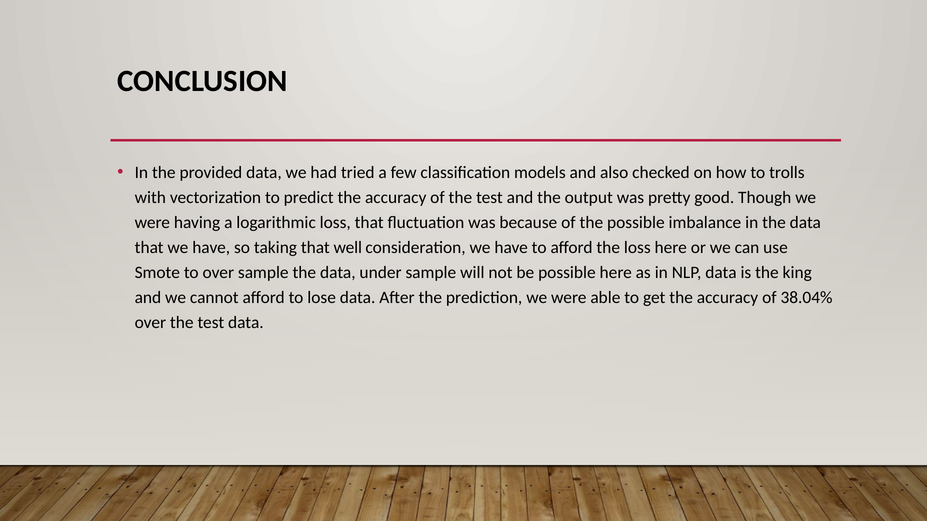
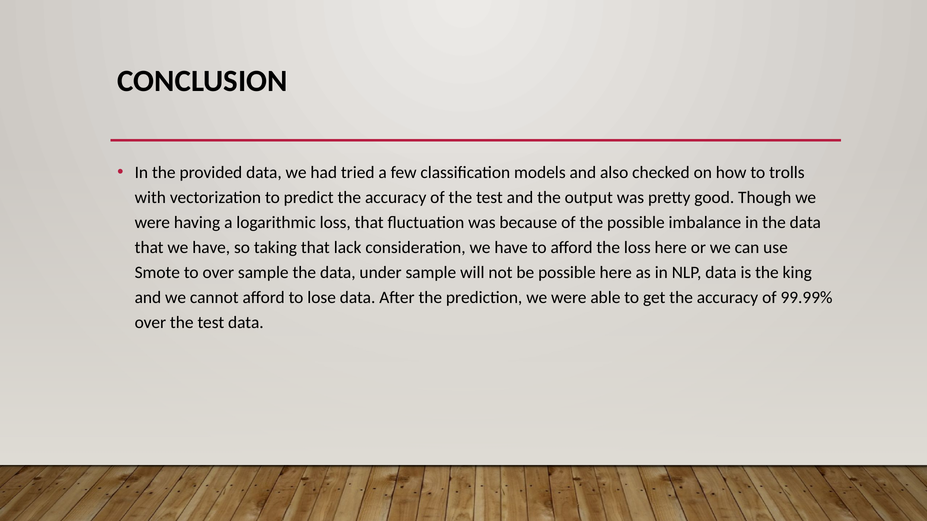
well: well -> lack (348, 248)
38.04%: 38.04% -> 99.99% (807, 298)
